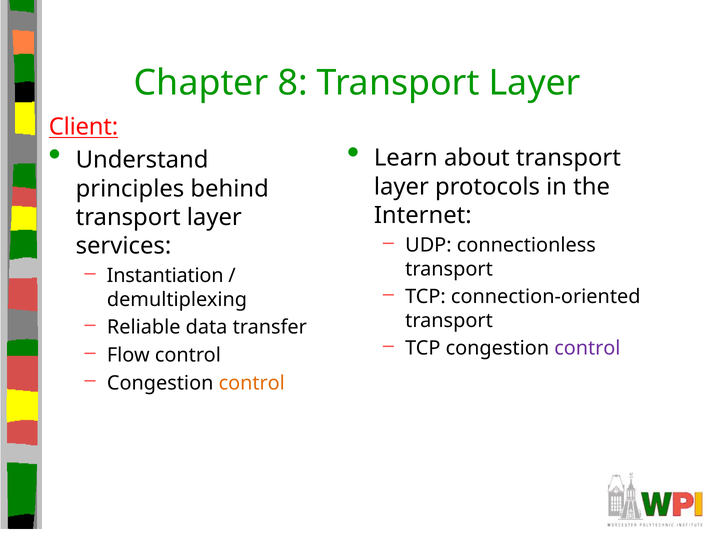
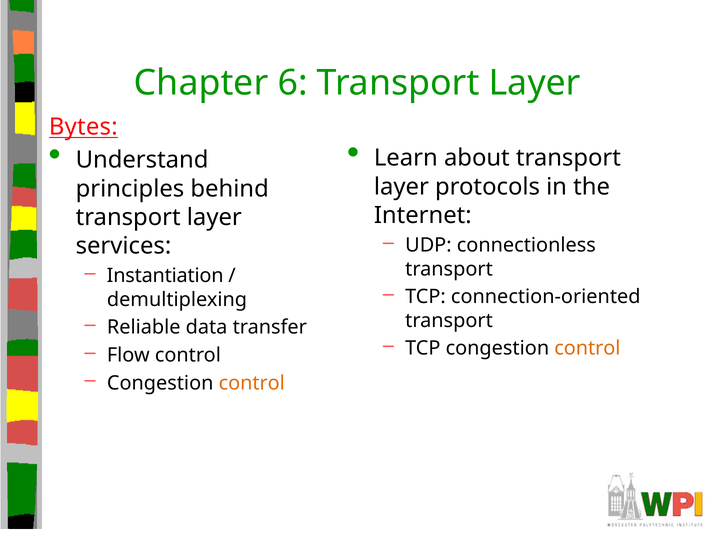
8: 8 -> 6 (293, 83)
Client: Client -> Bytes (83, 127)
control colour: purple -> orange (587, 349)
